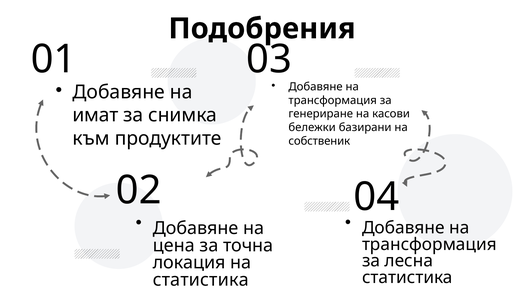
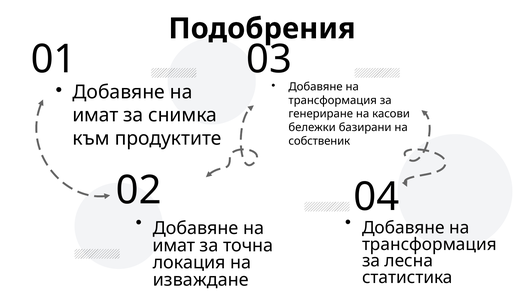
цена: цена -> имат (174, 245)
статистика: статистика -> изваждане (201, 280)
